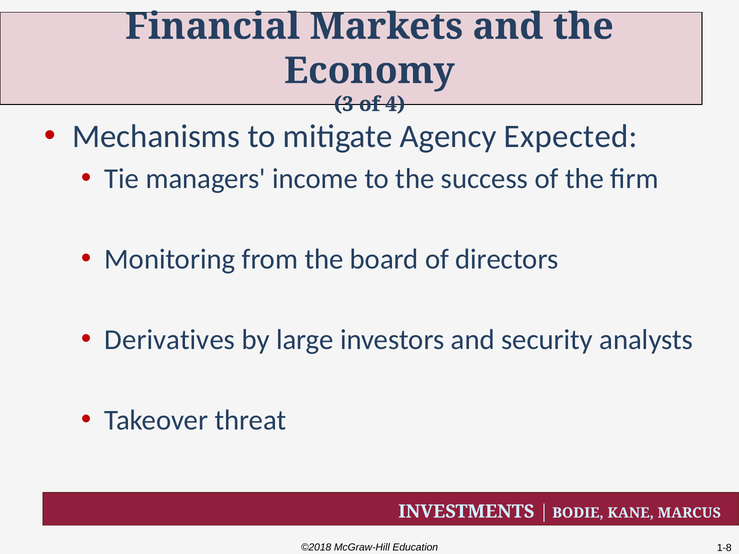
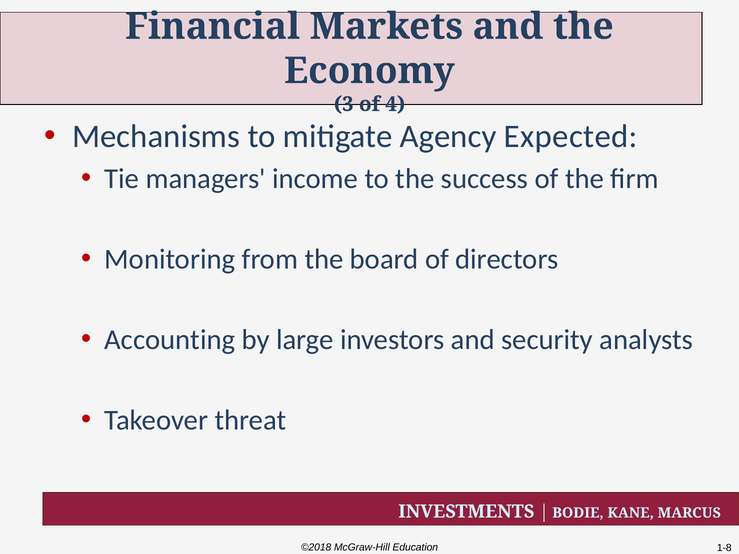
Derivatives: Derivatives -> Accounting (170, 340)
